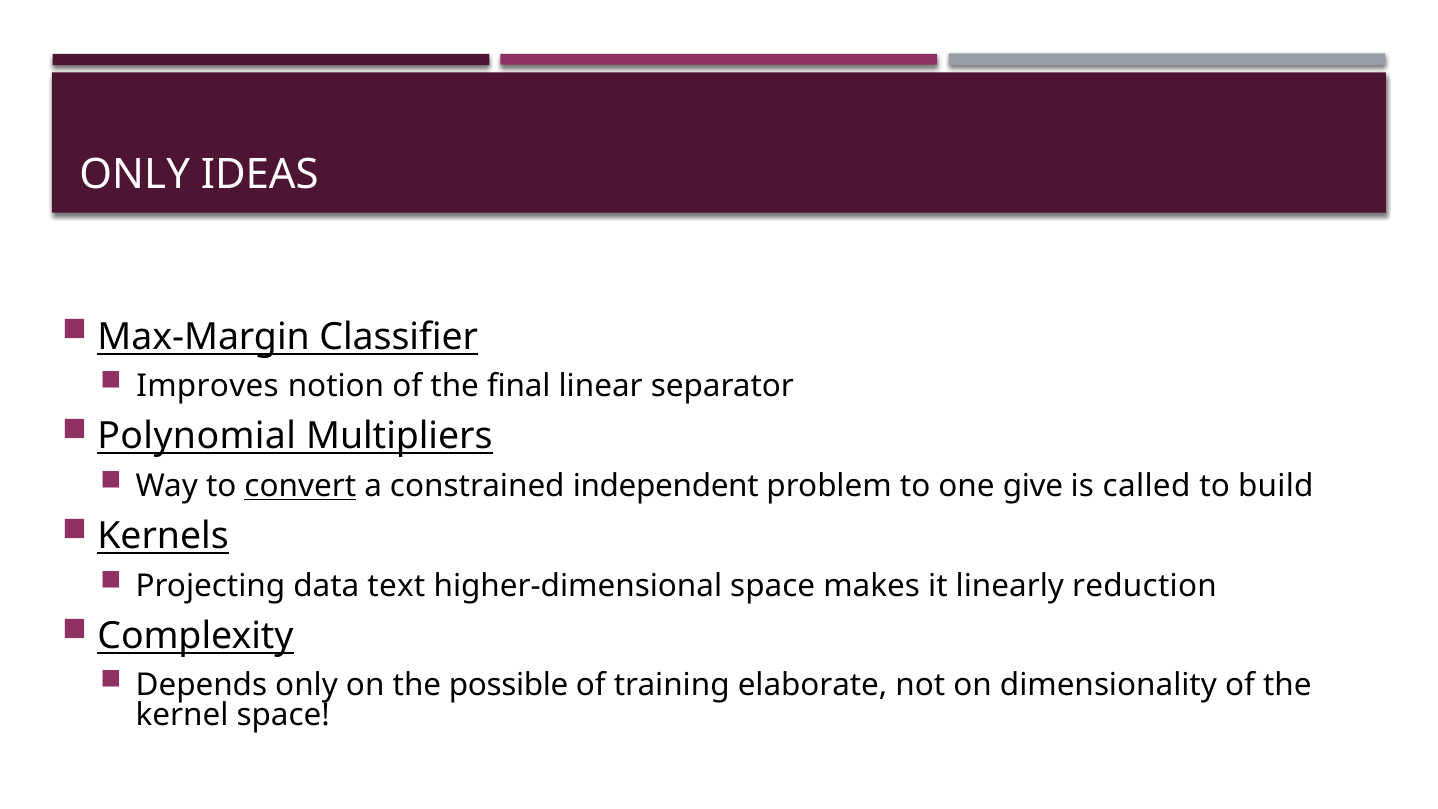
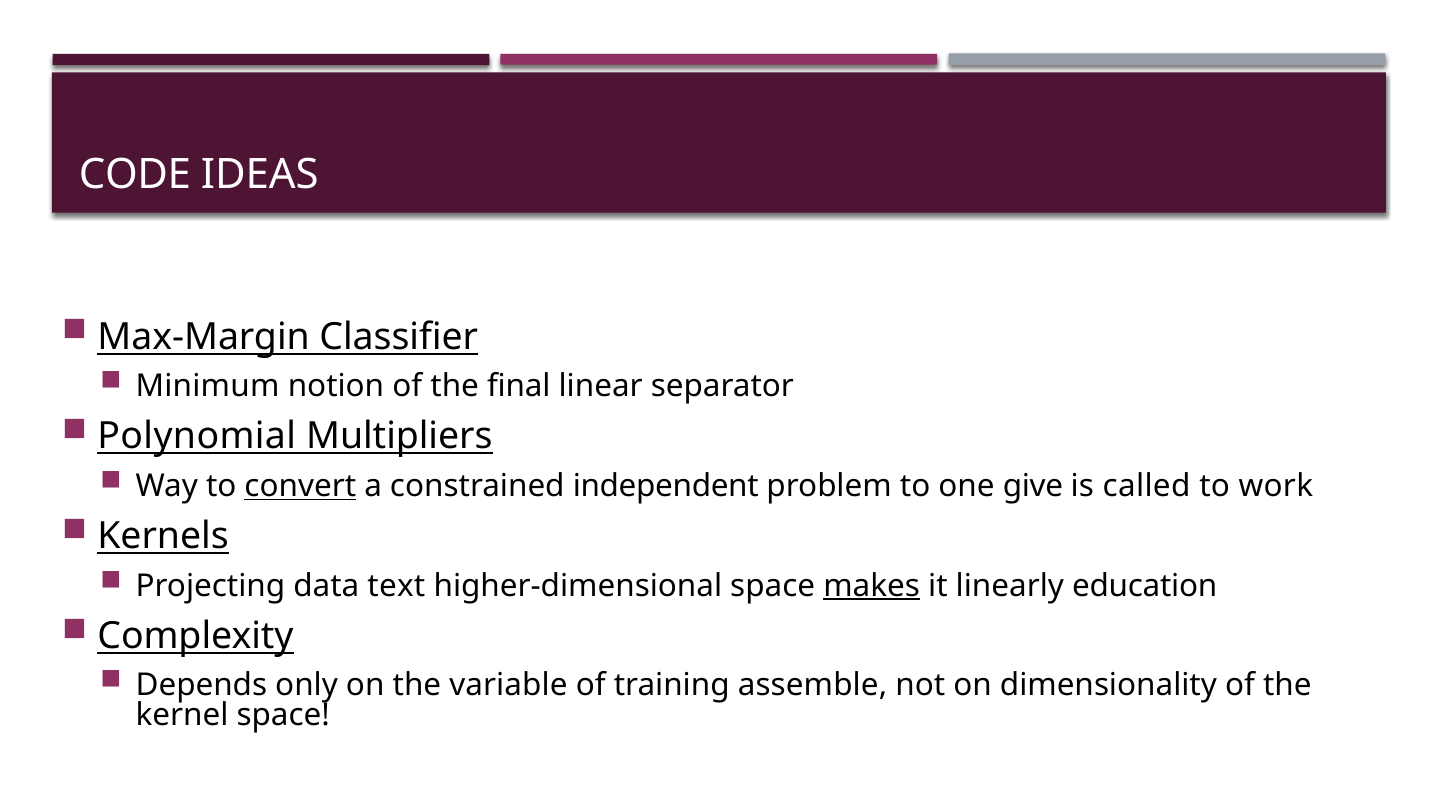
ONLY: ONLY -> CODE (135, 175)
Improves: Improves -> Minimum (208, 386)
build: build -> work (1276, 486)
makes underline: none -> present (872, 586)
reduction: reduction -> education (1145, 586)
possible: possible -> variable (508, 685)
elaborate: elaborate -> assemble (813, 685)
